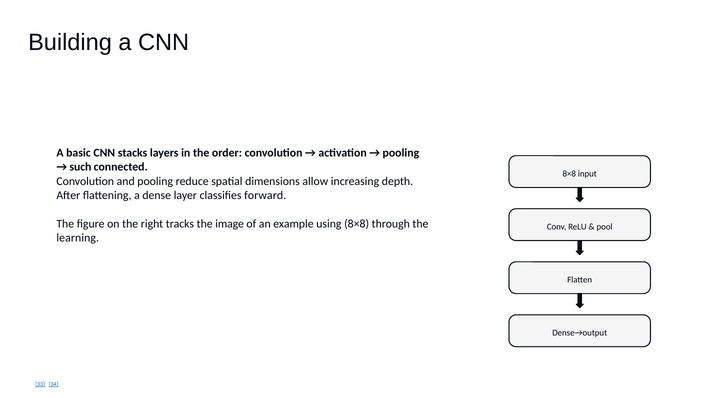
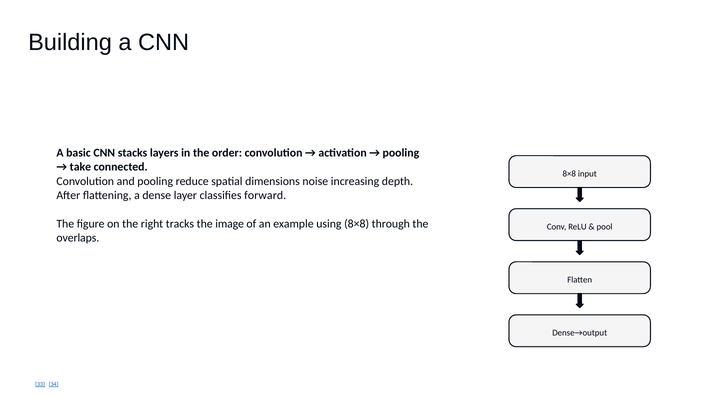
such: such -> take (80, 167)
allow: allow -> noise (315, 181)
learning: learning -> overlaps (78, 238)
